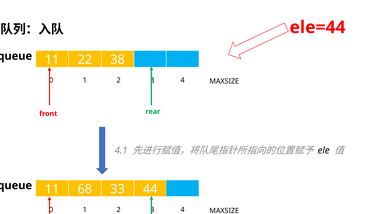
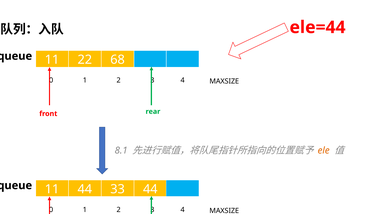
38: 38 -> 68 (118, 60)
4.1: 4.1 -> 8.1 (121, 151)
ele colour: black -> orange (324, 151)
11 68: 68 -> 44 (85, 189)
